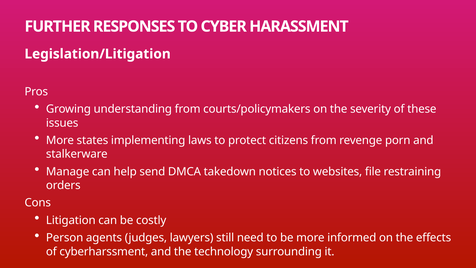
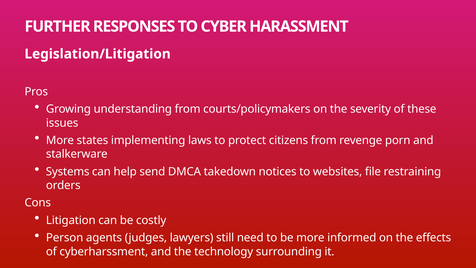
Manage: Manage -> Systems (68, 171)
